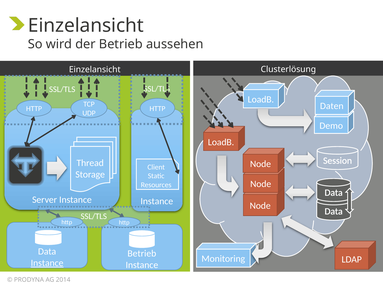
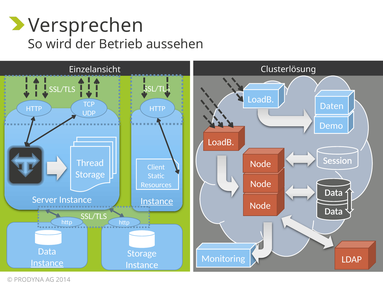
Einzelansicht: Einzelansicht -> Versprechen (86, 26)
Instance underline: none -> present (157, 201)
Betrieb: Betrieb -> Storage (142, 254)
